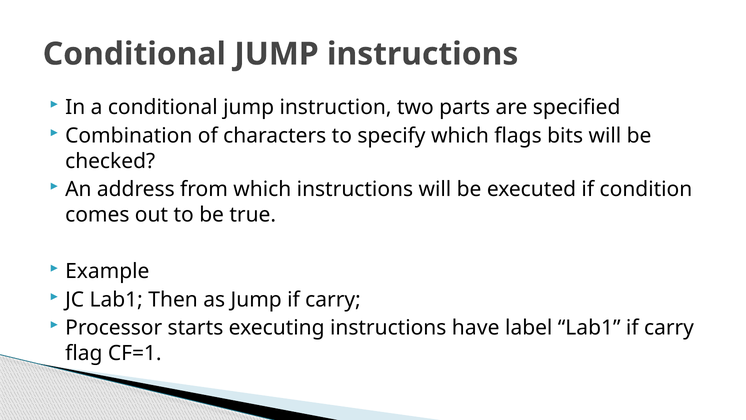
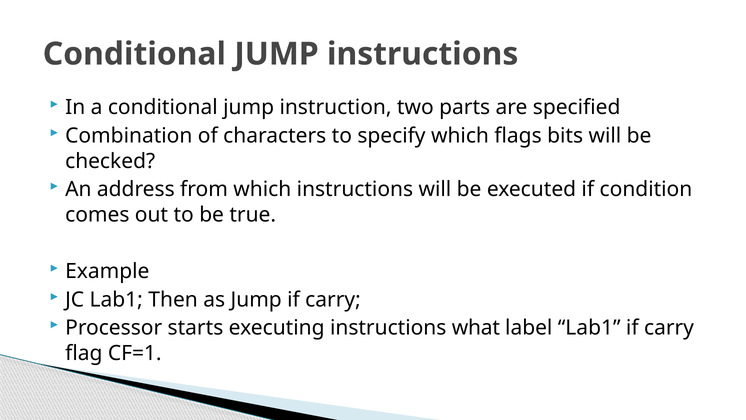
have: have -> what (476, 328)
